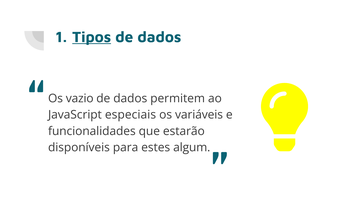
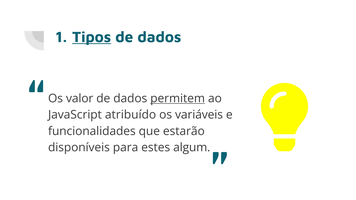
vazio: vazio -> valor (80, 99)
permitem underline: none -> present (178, 99)
especiais: especiais -> atribuído (131, 115)
